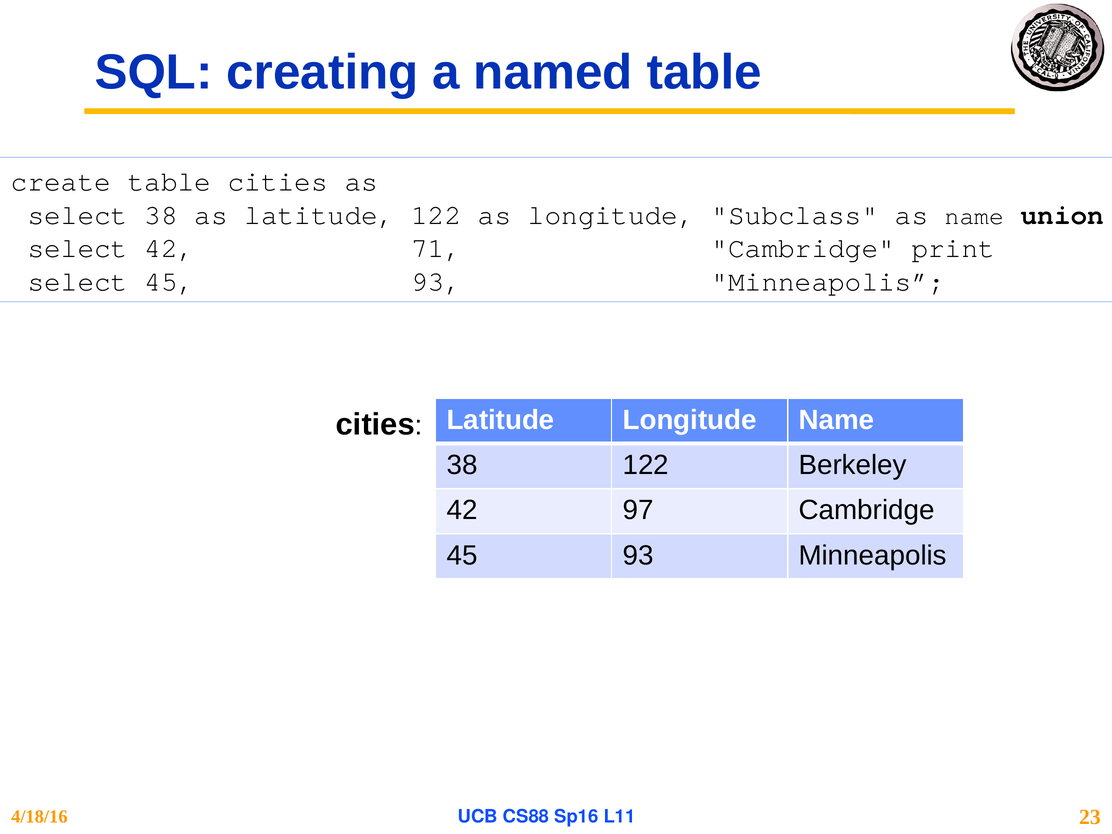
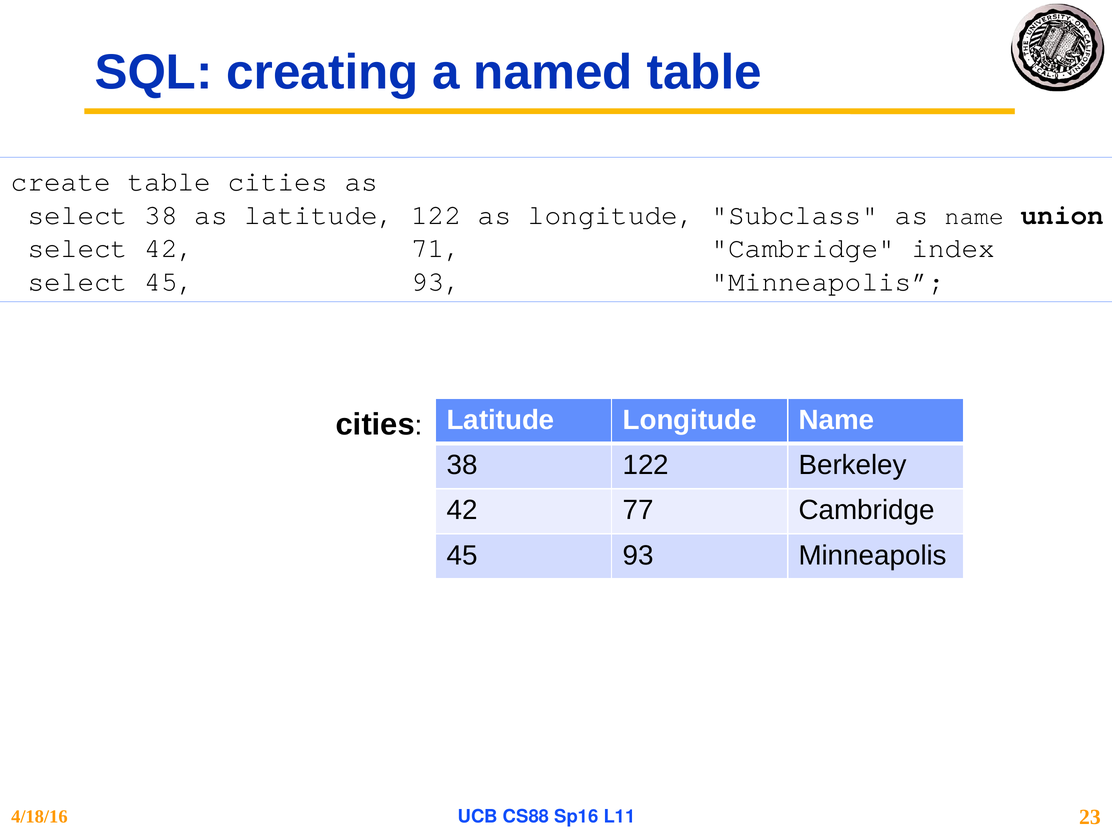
print: print -> index (953, 248)
97: 97 -> 77 (638, 510)
